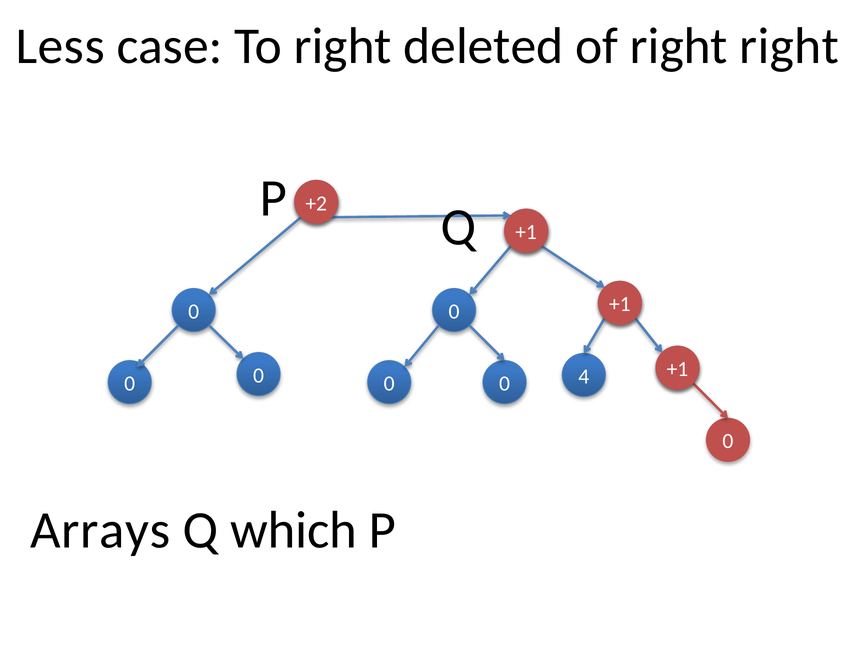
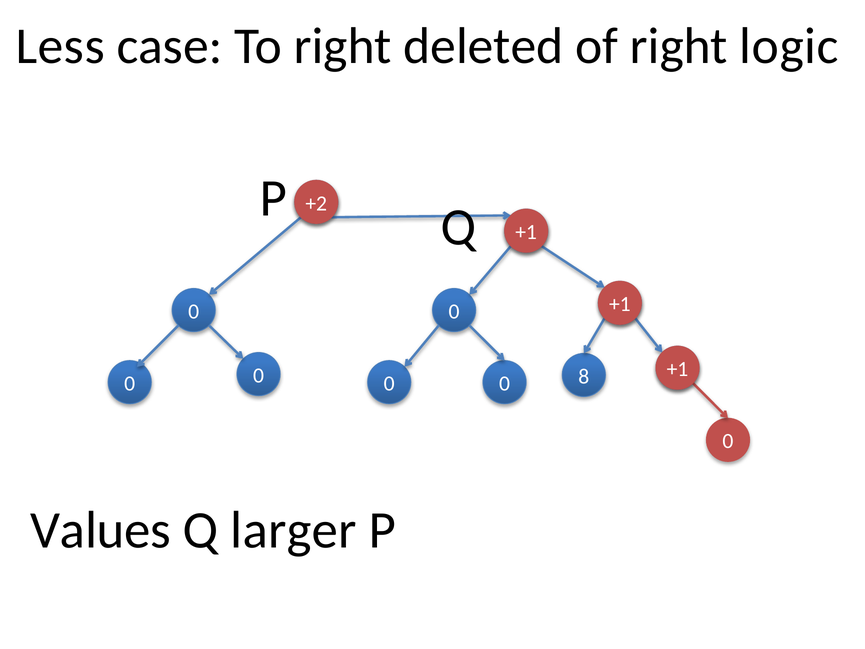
right right: right -> logic (789, 46)
4: 4 -> 8 (584, 376)
Arrays: Arrays -> Values (101, 530)
which: which -> larger (293, 530)
